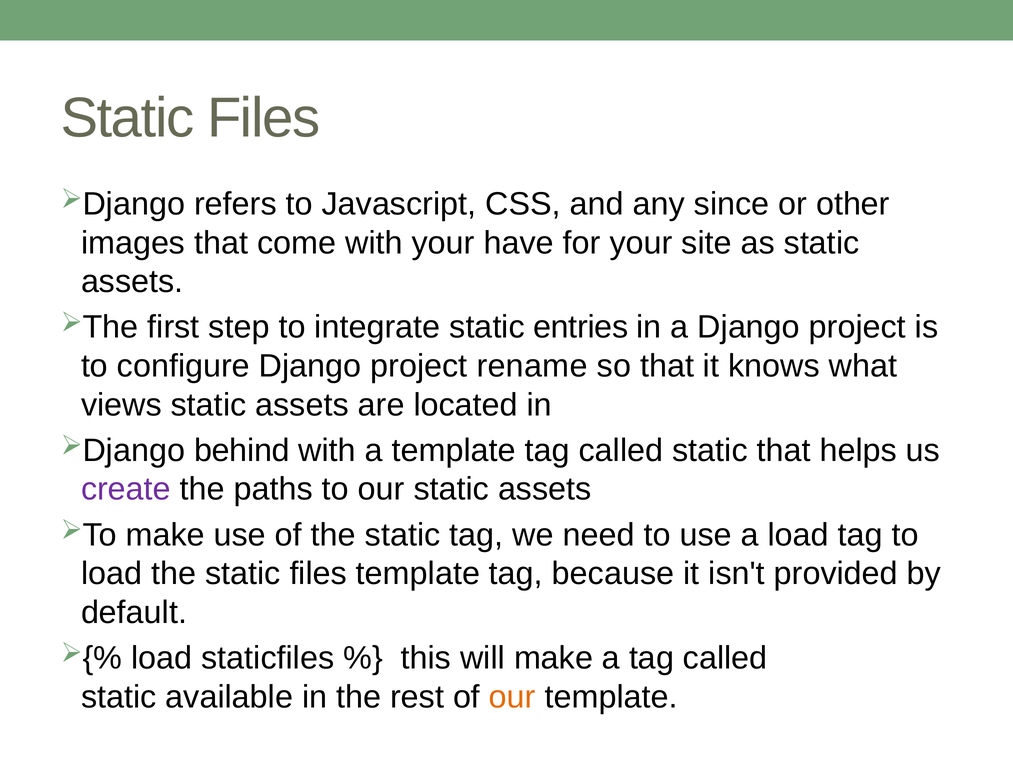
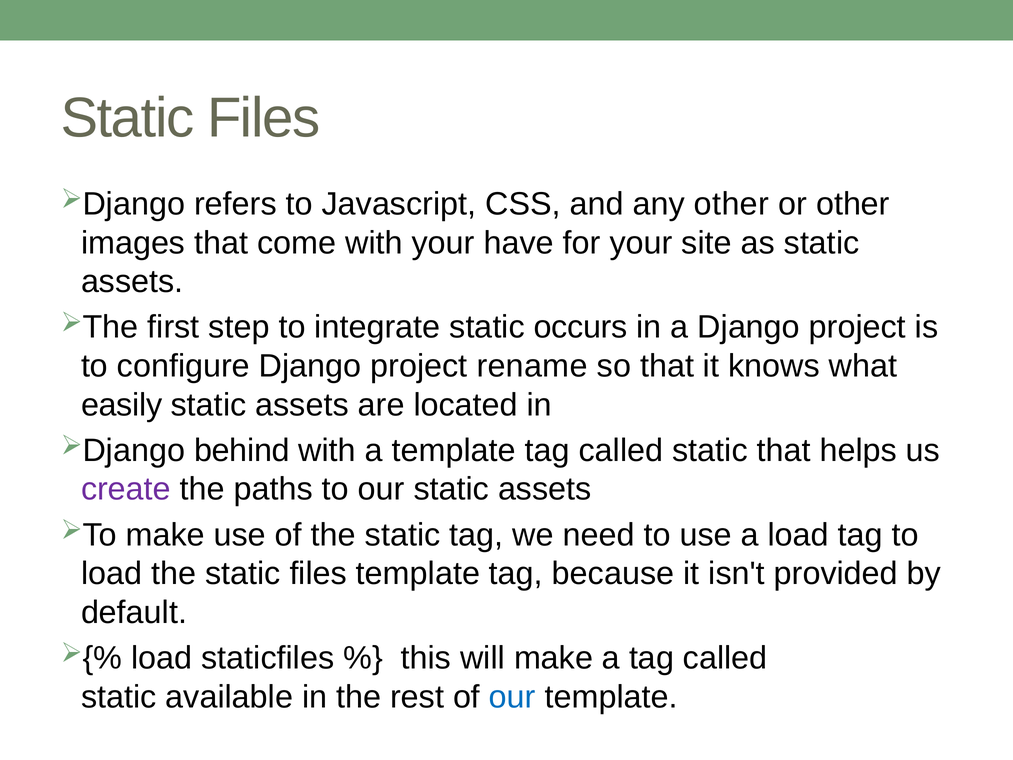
any since: since -> other (731, 204)
entries: entries -> occurs (581, 327)
views: views -> easily (122, 405)
our colour: orange -> blue (512, 697)
